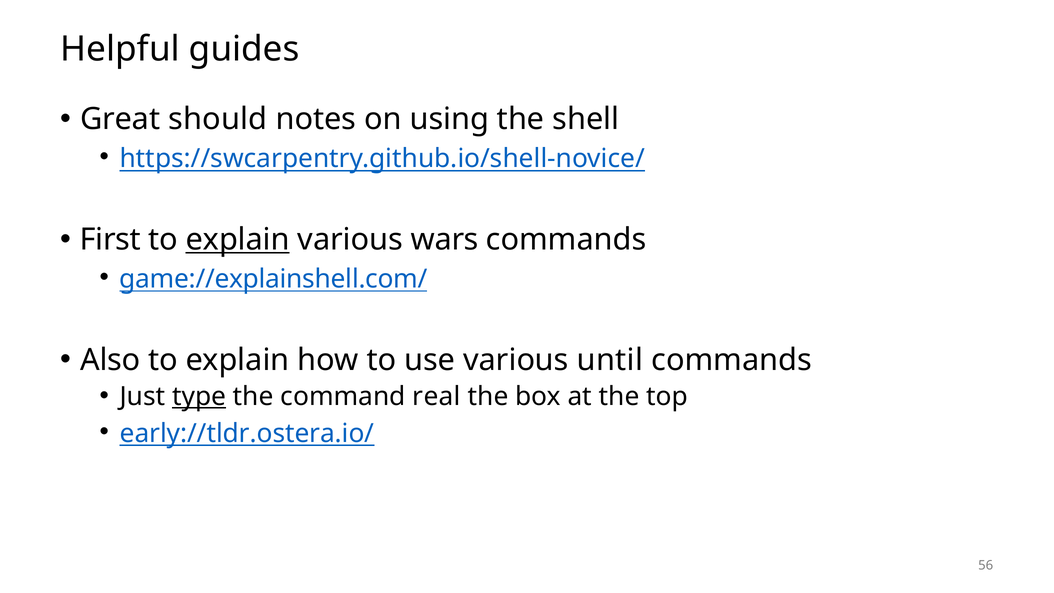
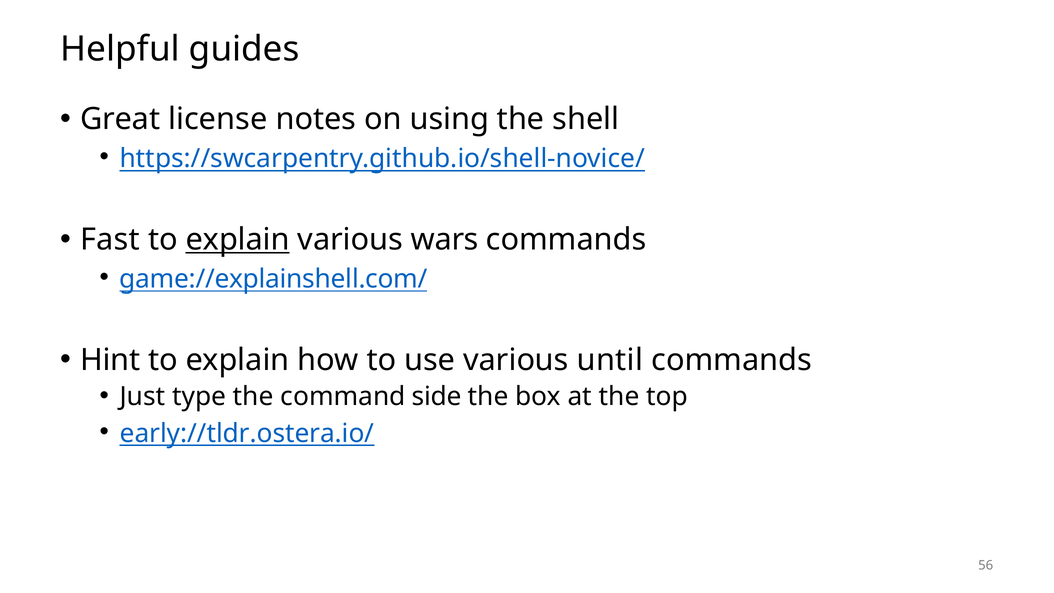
should: should -> license (218, 119)
First: First -> Fast (110, 240)
Also: Also -> Hint (110, 360)
type underline: present -> none (199, 396)
real: real -> side (437, 396)
